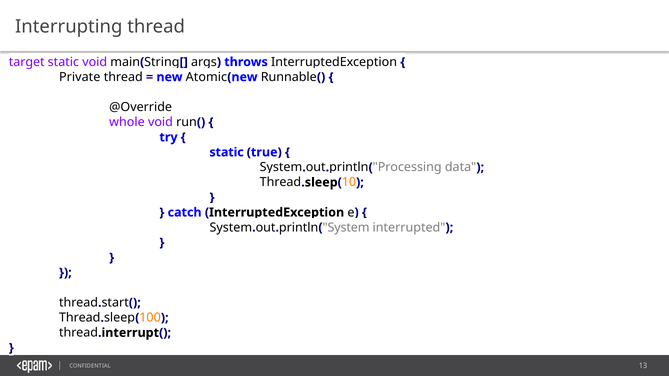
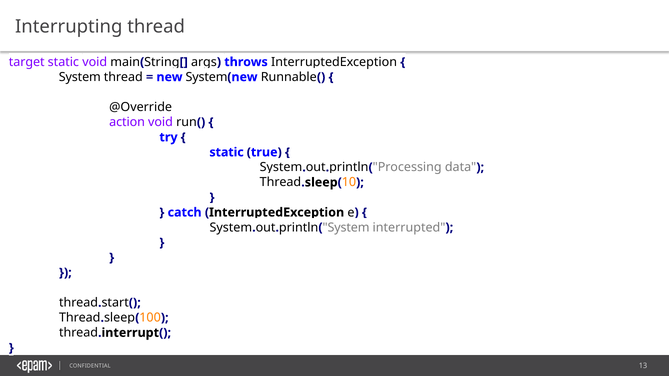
Private: Private -> System (80, 77)
new Atomic: Atomic -> System (207, 77)
whole: whole -> action (127, 122)
